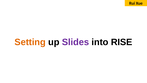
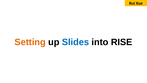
Slides colour: purple -> blue (75, 42)
